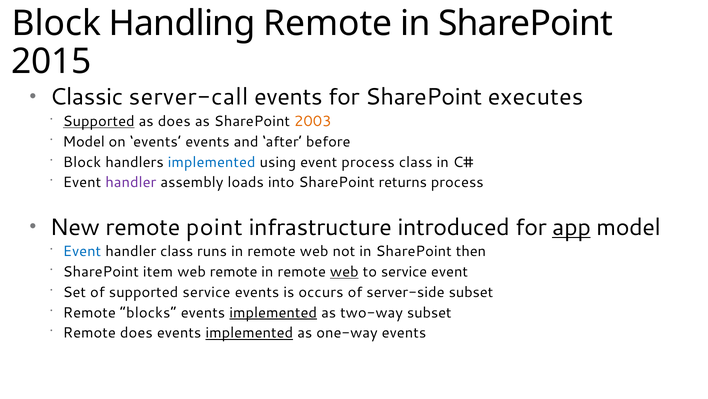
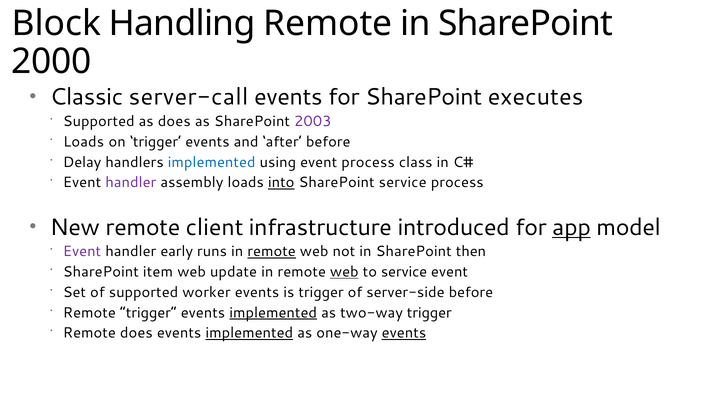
2015: 2015 -> 2000 (51, 62)
Supported underline: present -> none (99, 121)
2003 colour: orange -> purple (313, 121)
Model: Model -> Loads (84, 142)
on events: events -> trigger (156, 142)
Block: Block -> Delay (82, 162)
into underline: none -> present (281, 182)
SharePoint returns: returns -> service (403, 182)
point: point -> client (215, 227)
Event colour: blue -> purple (82, 251)
handler class: class -> early (177, 251)
remote underline: none -> present (272, 251)
web remote: remote -> update (233, 271)
supported service: service -> worker (206, 292)
is occurs: occurs -> trigger (321, 292)
server-side subset: subset -> before (471, 292)
Remote blocks: blocks -> trigger (148, 312)
two-way subset: subset -> trigger (429, 312)
events underline: none -> present (404, 333)
